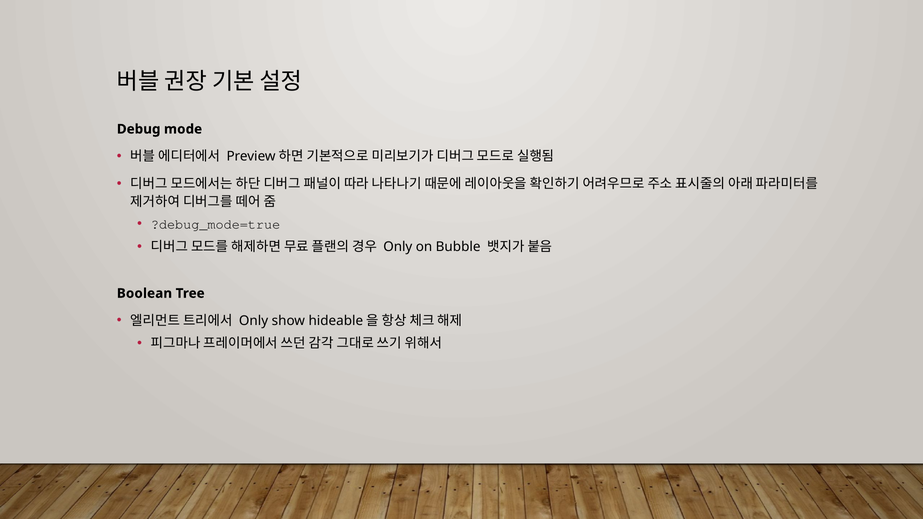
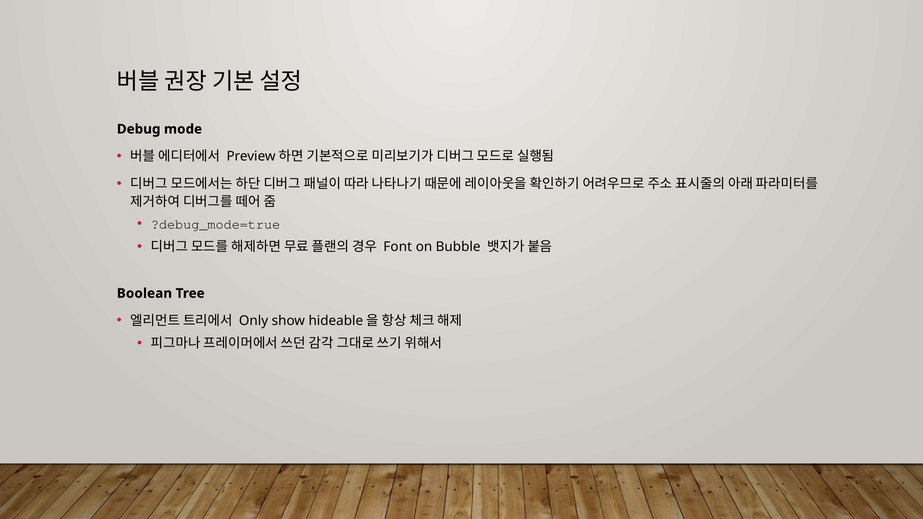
Only: Only -> Font (398, 247)
